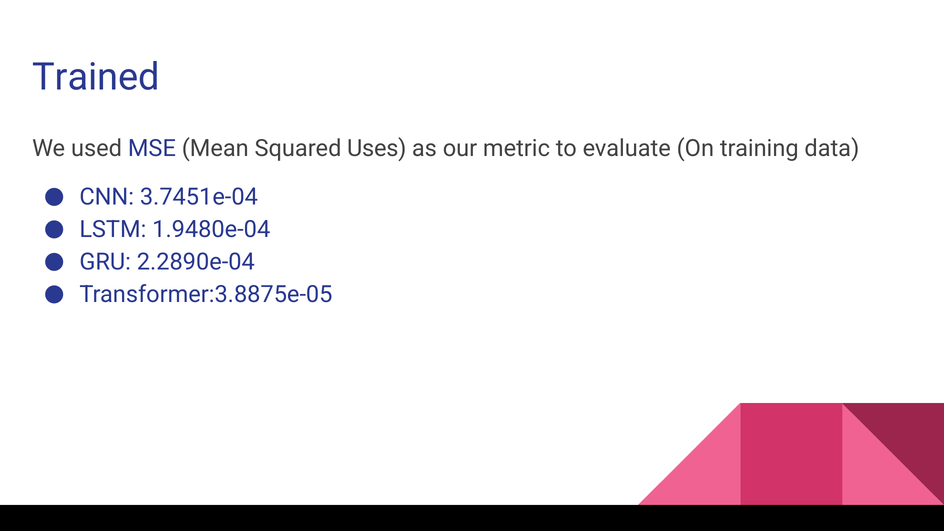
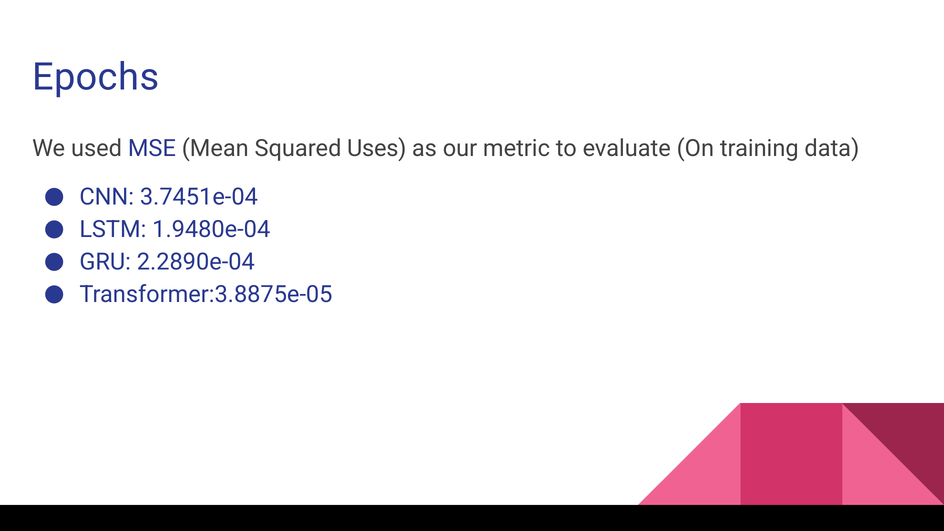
Trained: Trained -> Epochs (96, 77)
